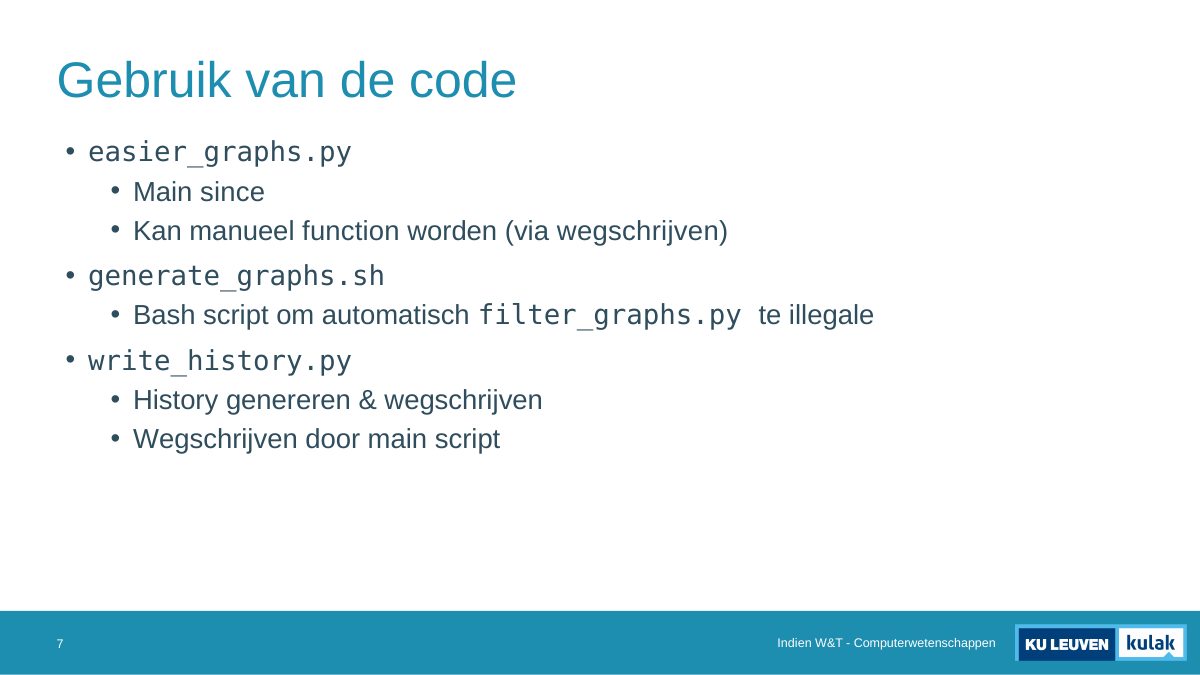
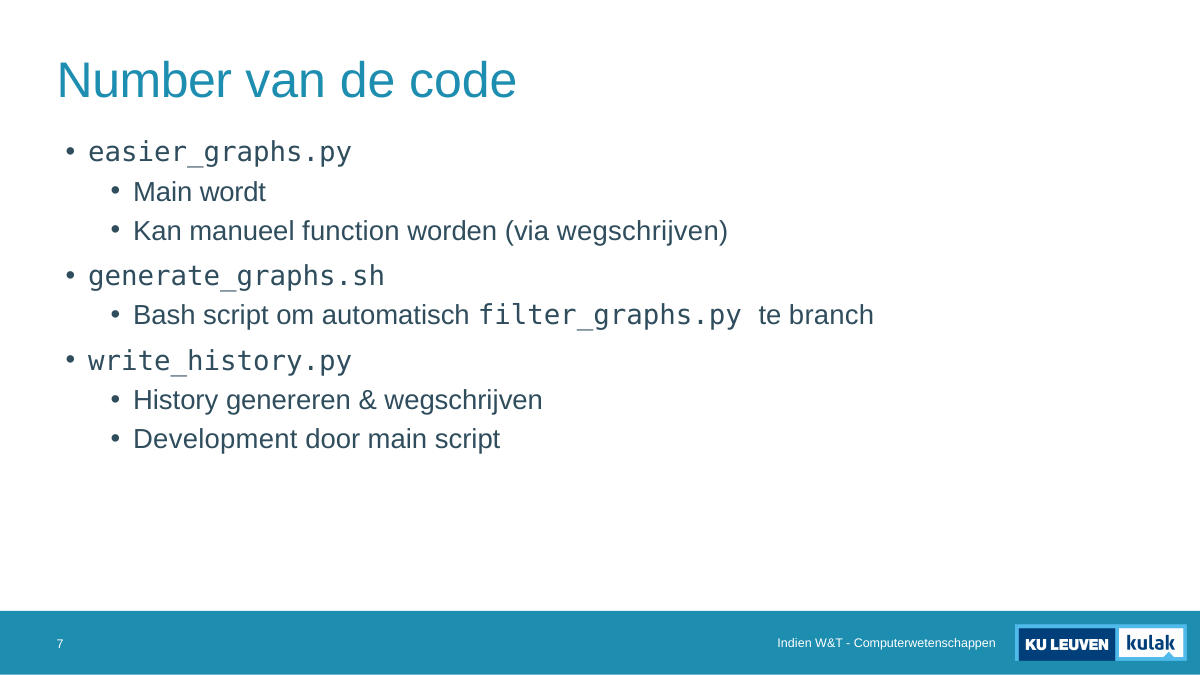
Gebruik: Gebruik -> Number (144, 81)
since: since -> wordt (233, 192)
illegale: illegale -> branch (832, 316)
Wegschrijven: Wegschrijven -> Development (215, 440)
